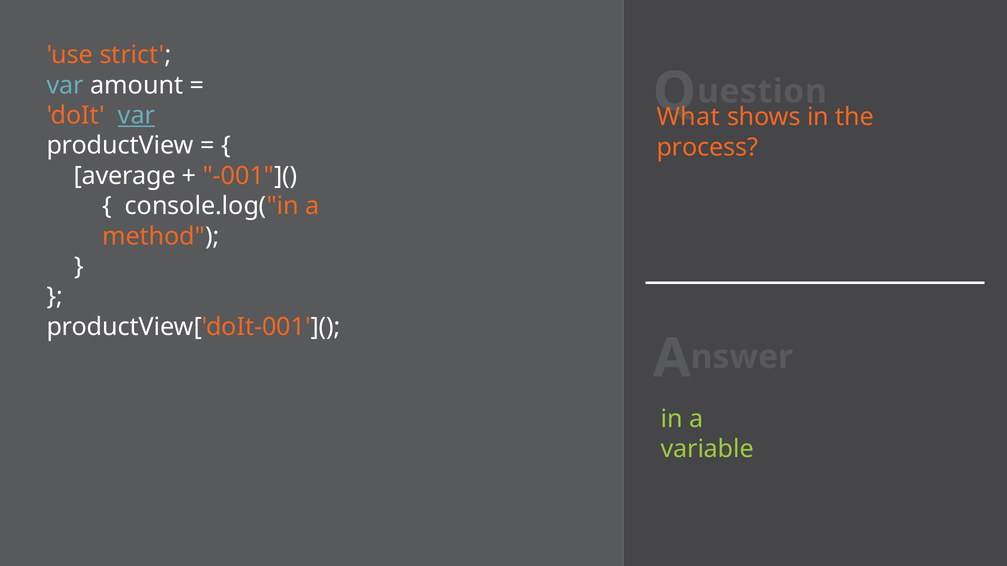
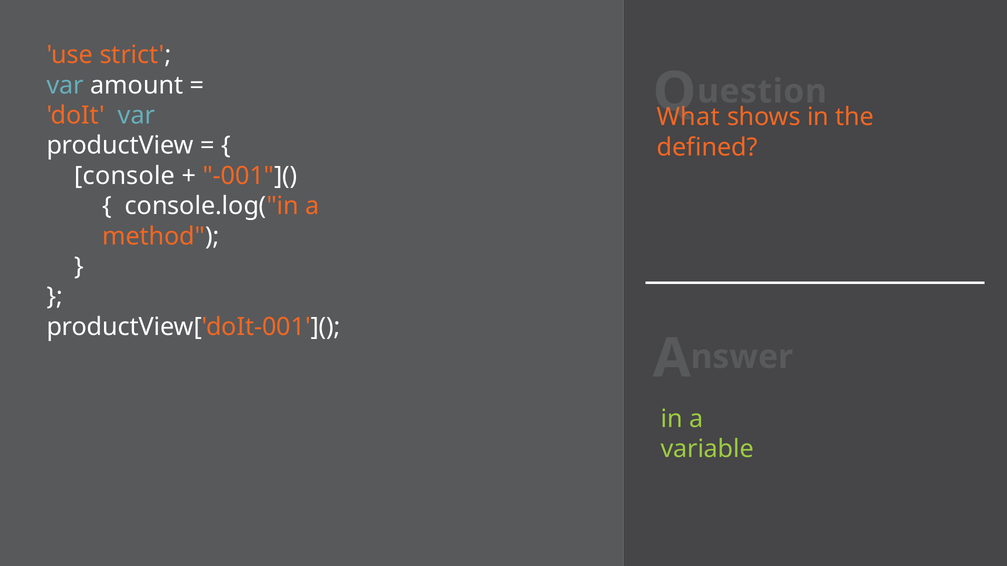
var underline: present -> none (137, 116)
process: process -> defined (707, 147)
average: average -> console (125, 176)
